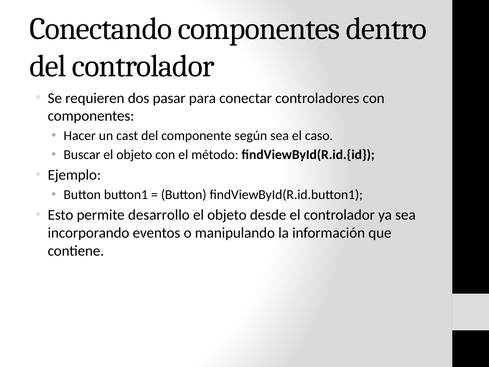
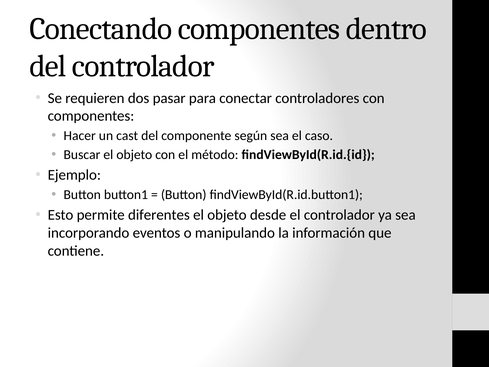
desarrollo: desarrollo -> diferentes (159, 215)
